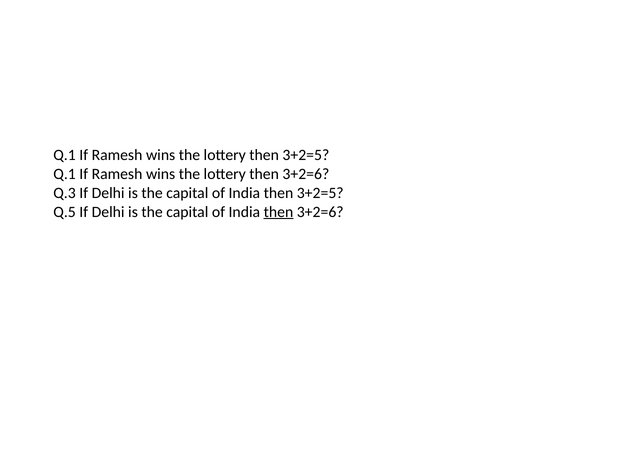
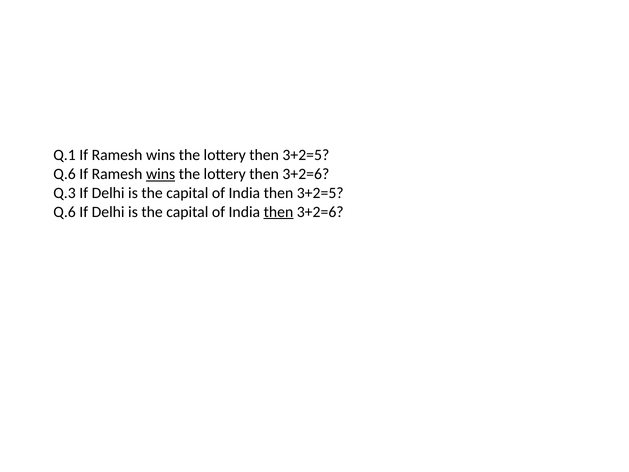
Q.1: Q.1 -> Q.6 (65, 174)
wins underline: none -> present (161, 174)
Q.5: Q.5 -> Q.6 (65, 212)
